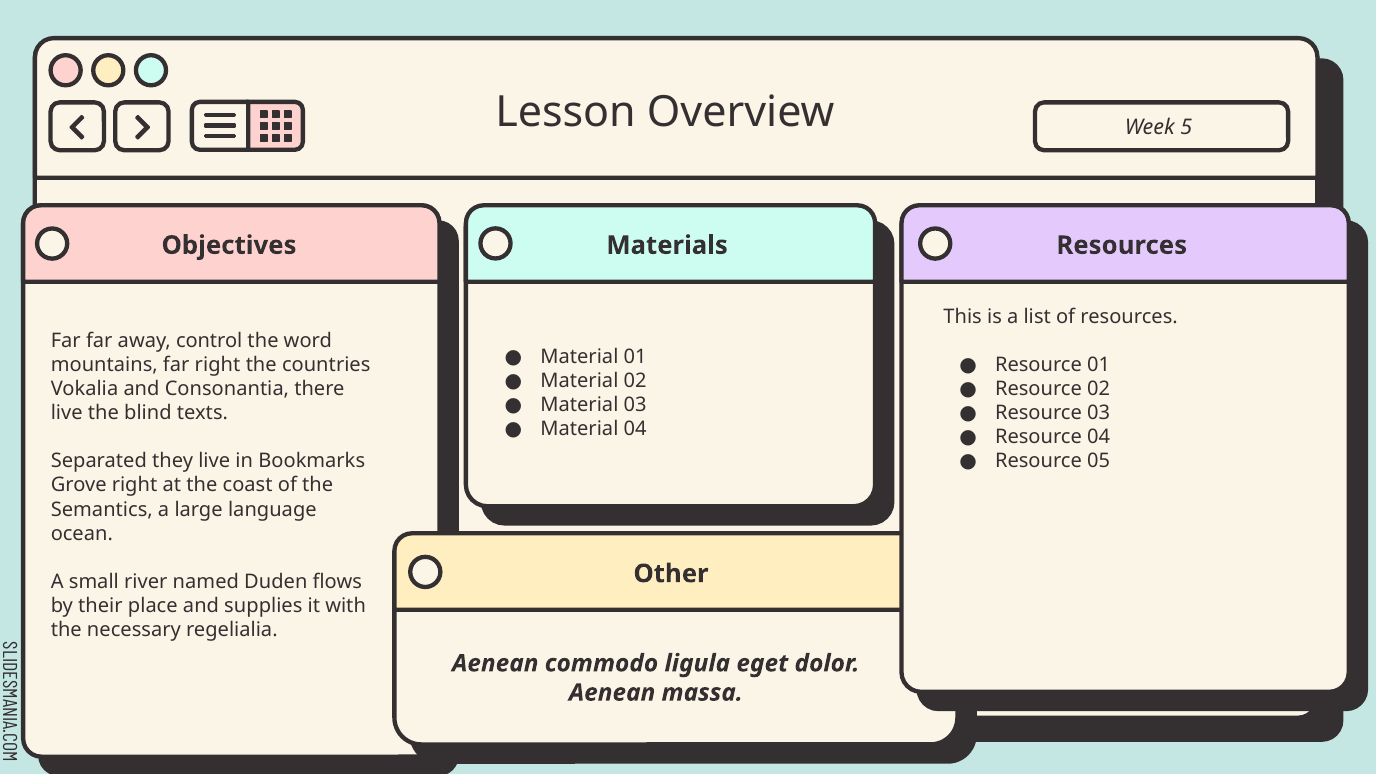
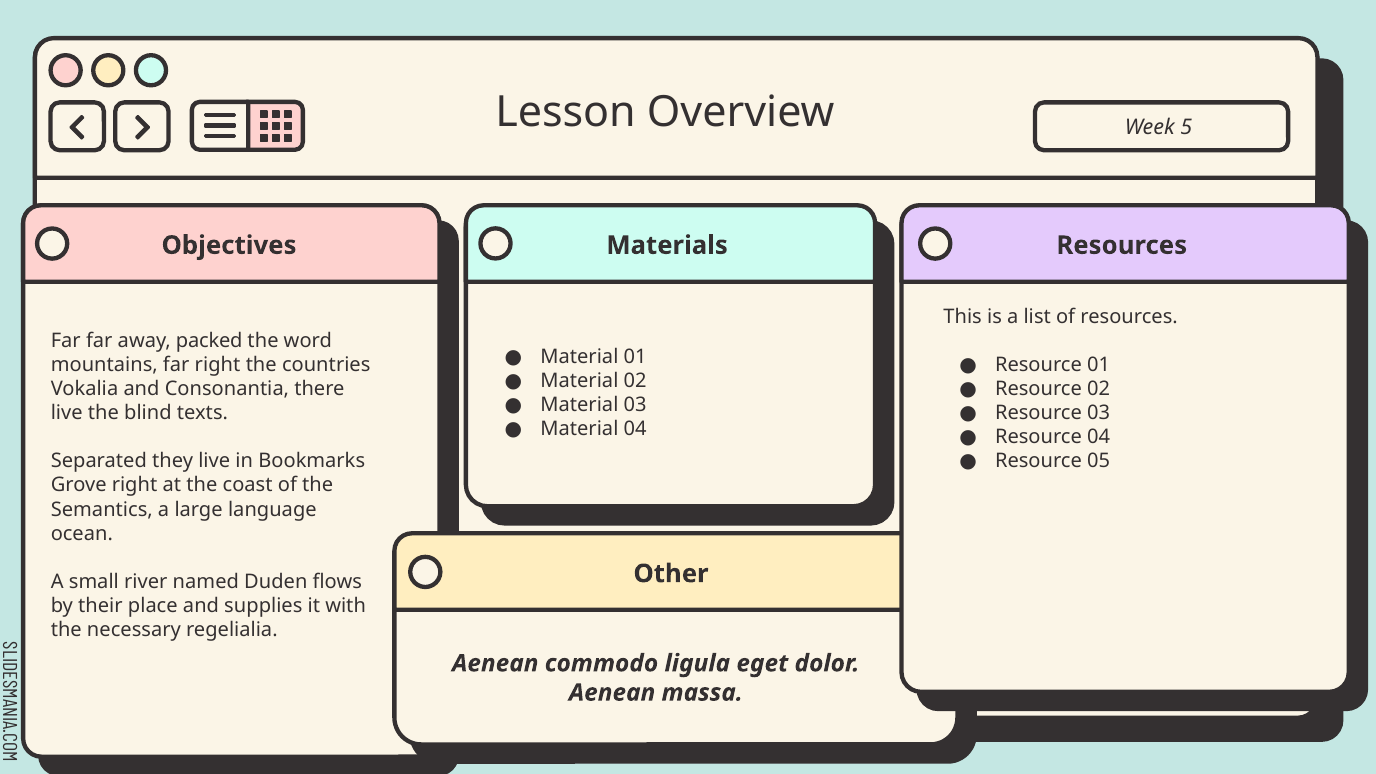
control: control -> packed (209, 341)
